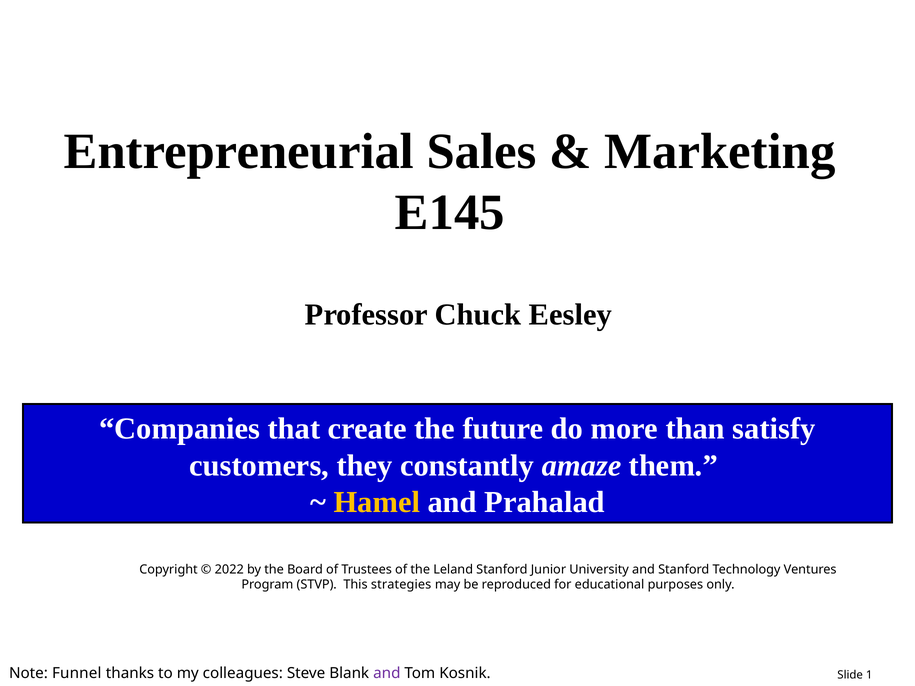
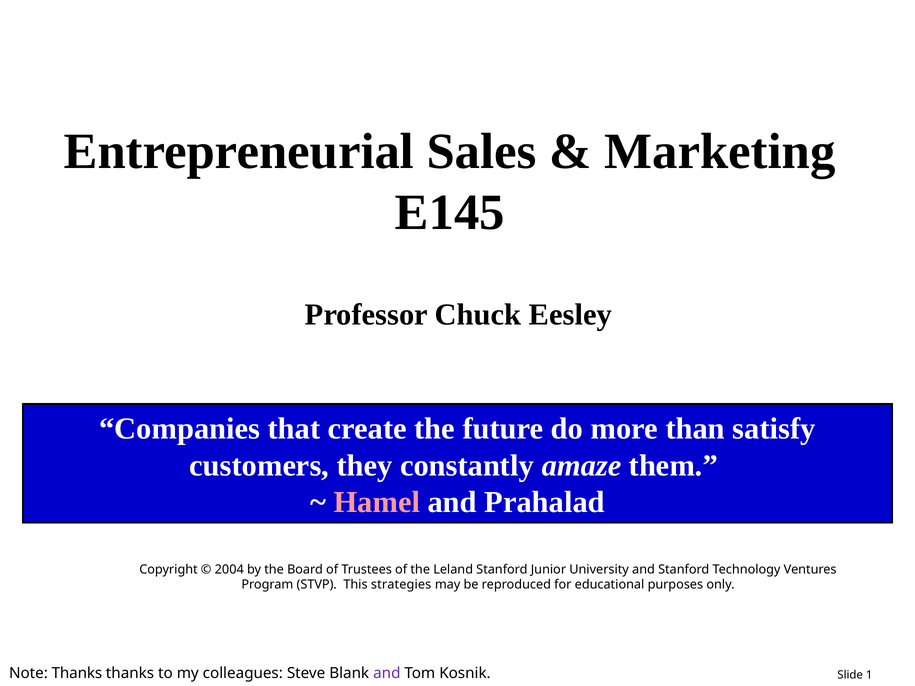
Hamel colour: yellow -> pink (377, 502)
2022: 2022 -> 2004 (229, 570)
Note Funnel: Funnel -> Thanks (77, 673)
